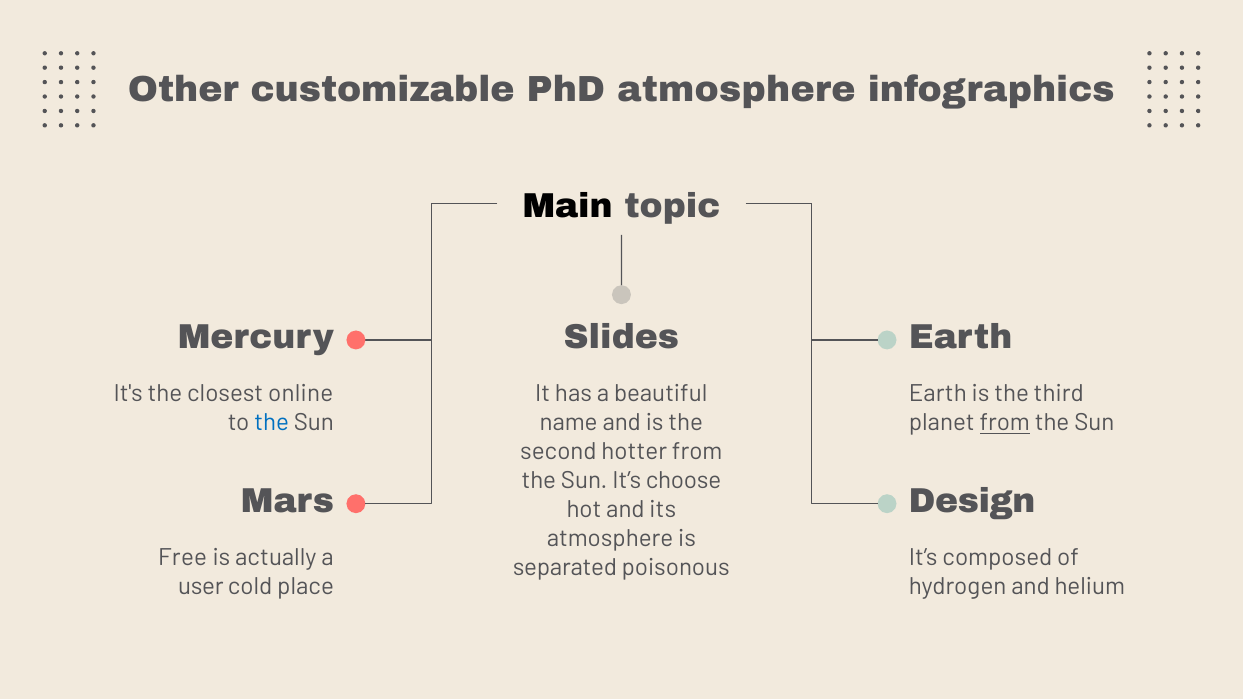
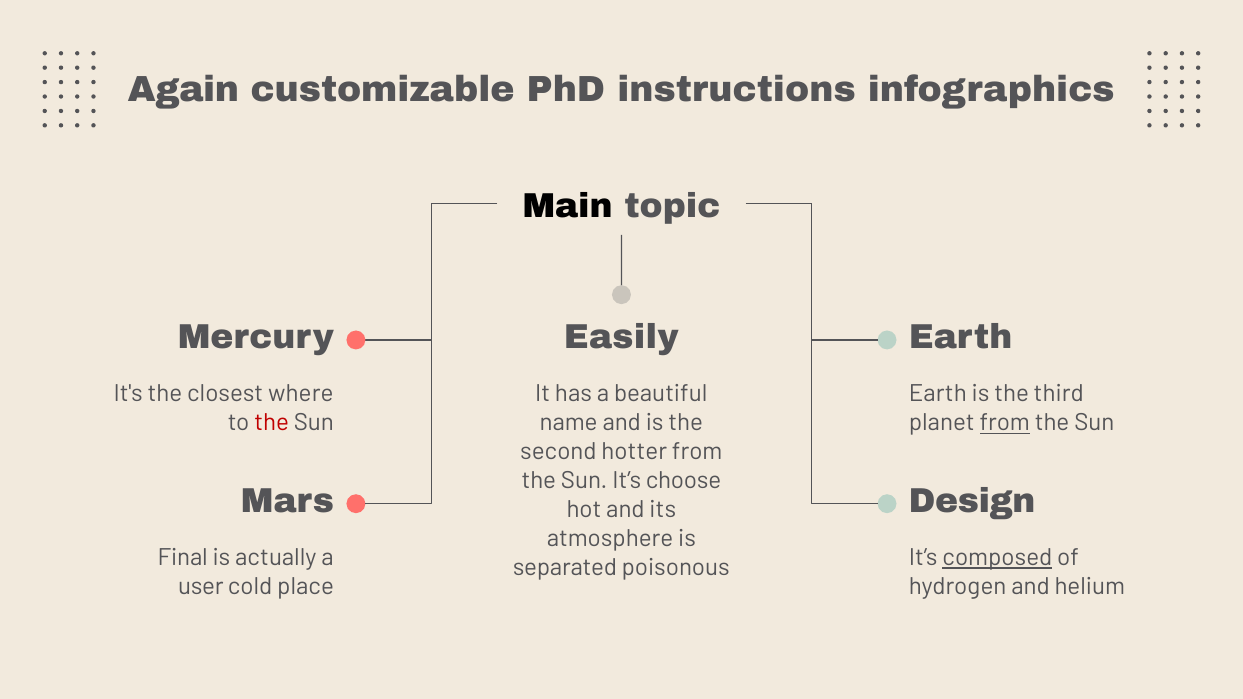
Other: Other -> Again (183, 90)
PhD atmosphere: atmosphere -> instructions (737, 90)
Slides: Slides -> Easily (621, 338)
online: online -> where (301, 394)
the colour: blue -> red (272, 423)
Free: Free -> Final (183, 558)
composed underline: none -> present (997, 558)
